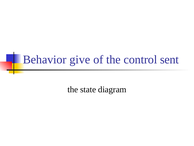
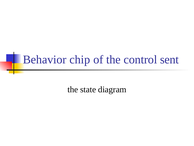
give: give -> chip (80, 59)
